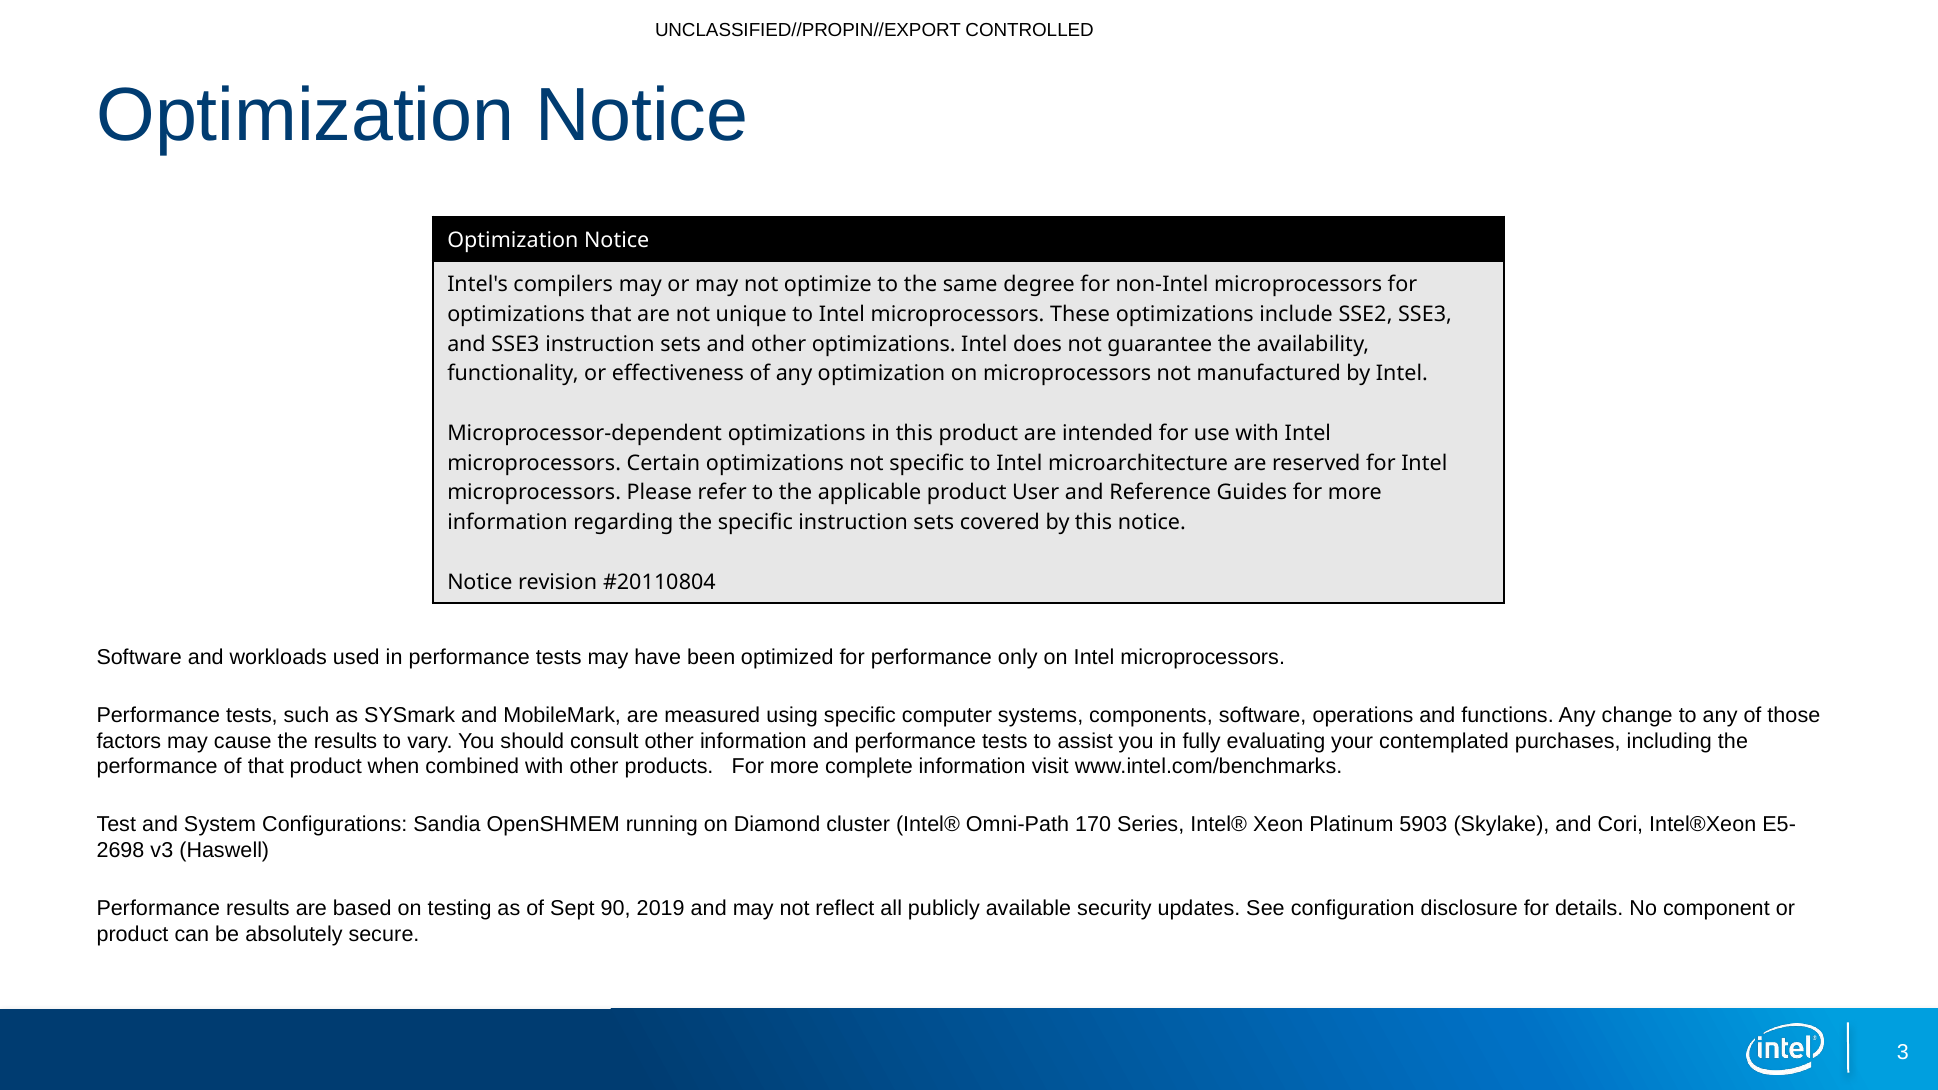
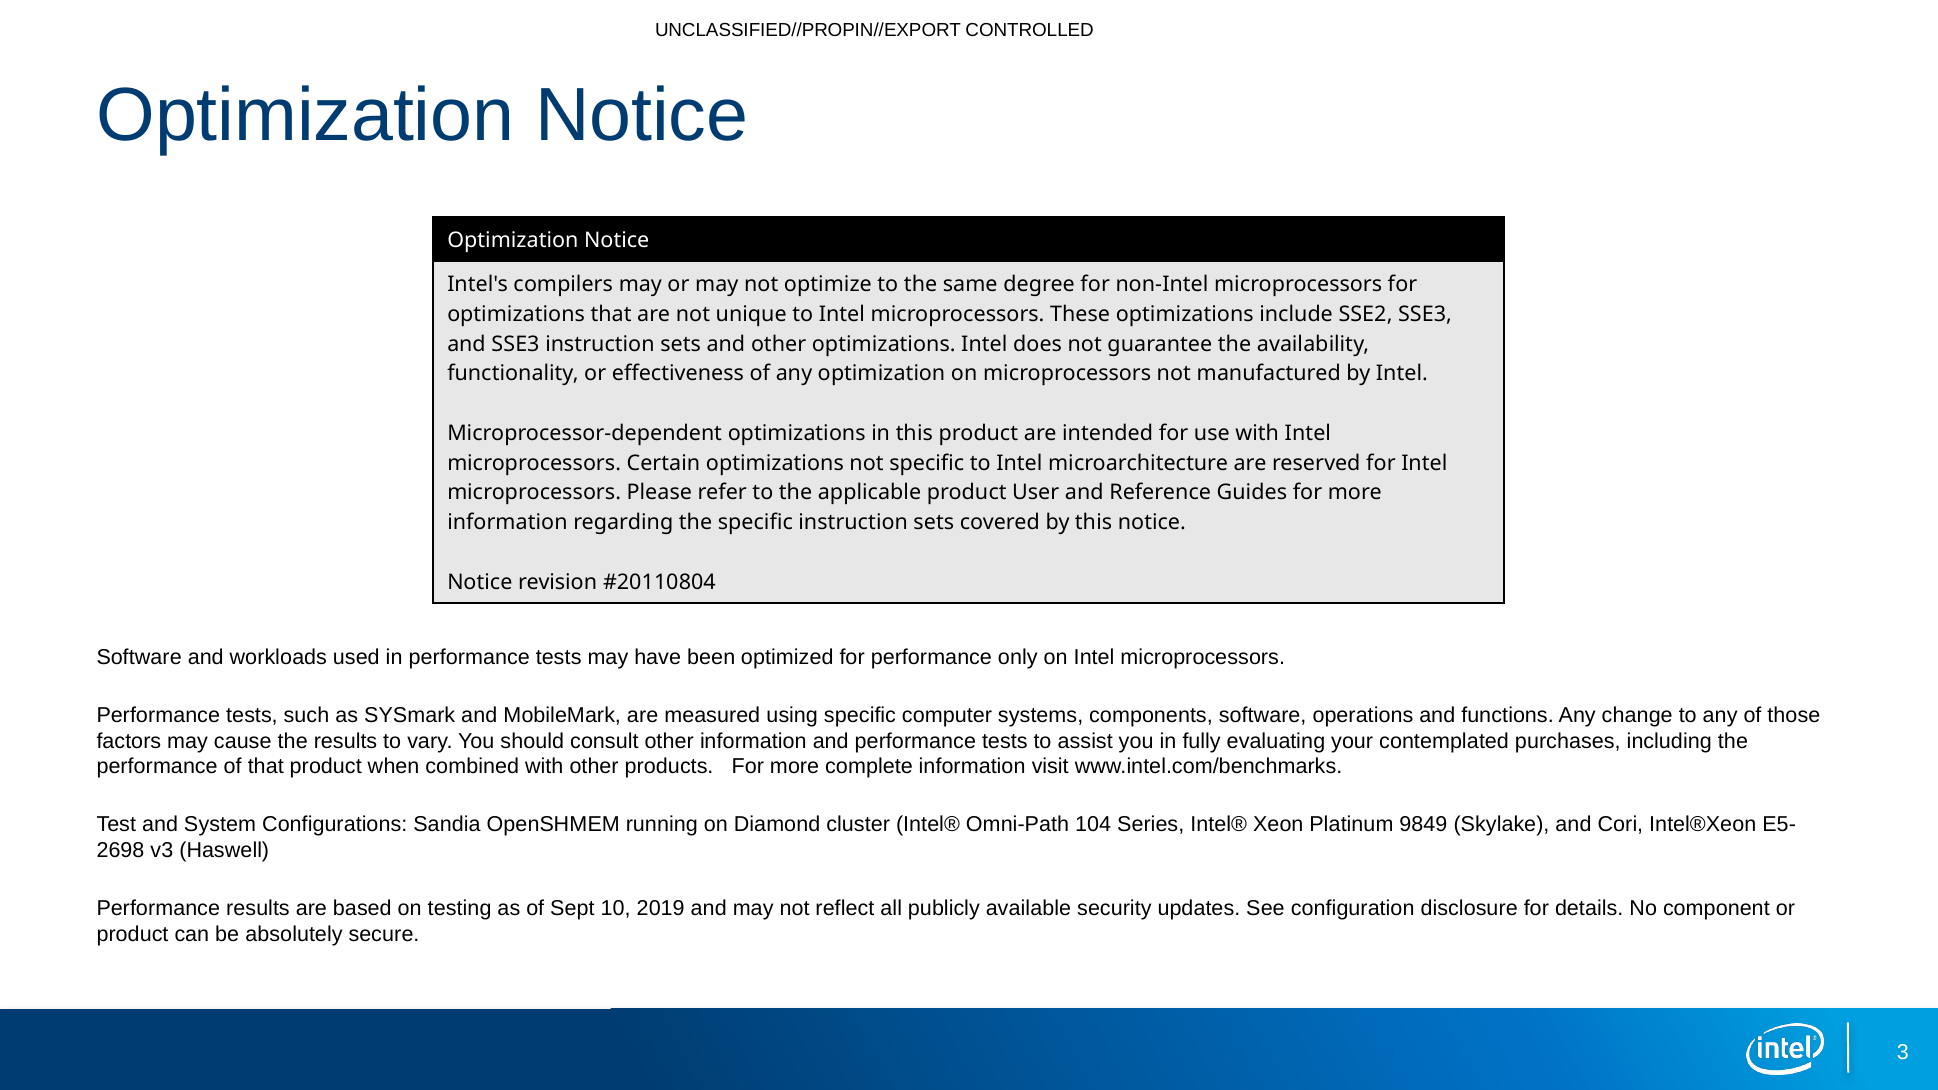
170: 170 -> 104 (1093, 825)
5903: 5903 -> 9849 (1423, 825)
90: 90 -> 10 (616, 909)
